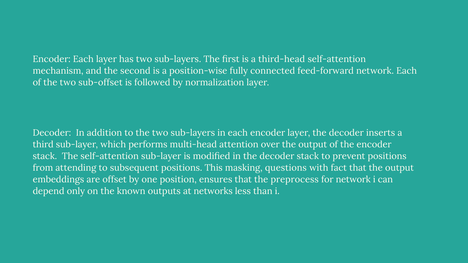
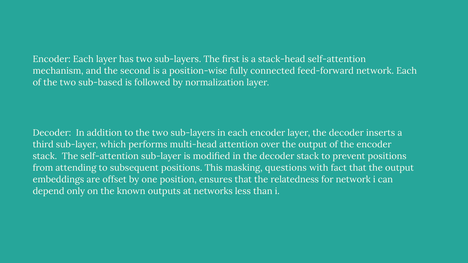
third-head: third-head -> stack-head (282, 59)
sub-offset: sub-offset -> sub-based (100, 82)
preprocess: preprocess -> relatedness (295, 180)
